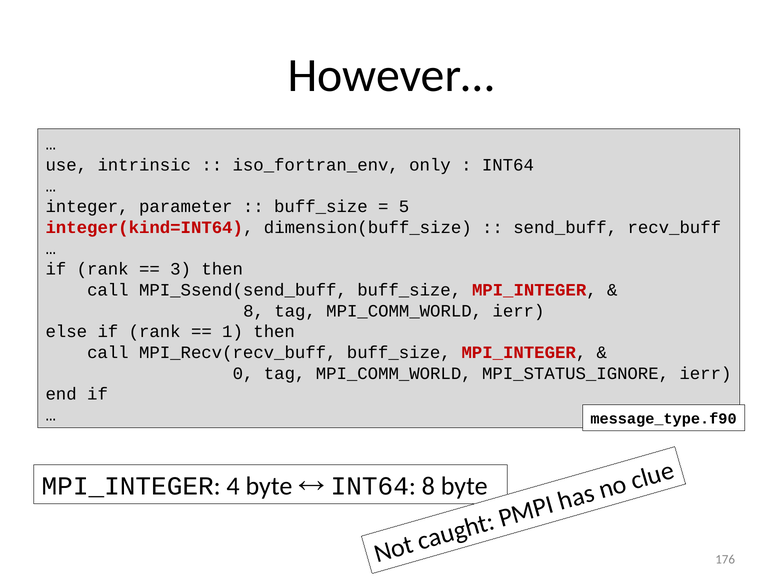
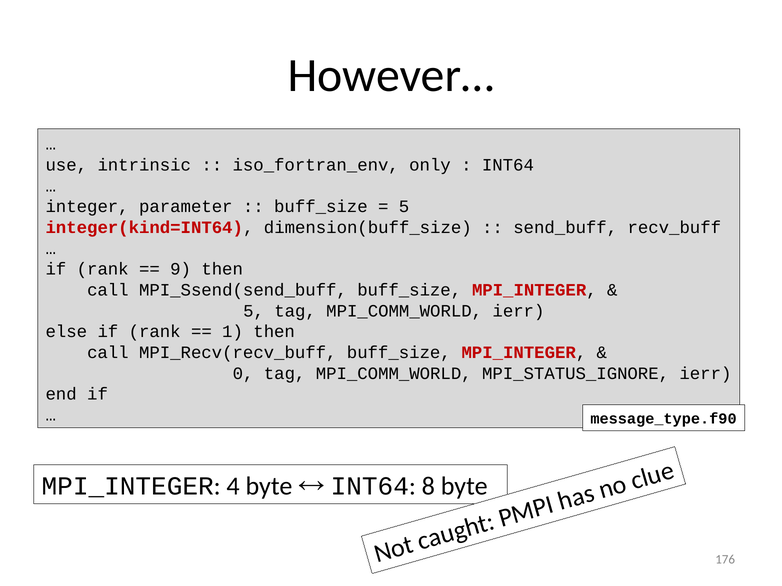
3: 3 -> 9 (181, 269)
8: 8 -> 5 (254, 311)
